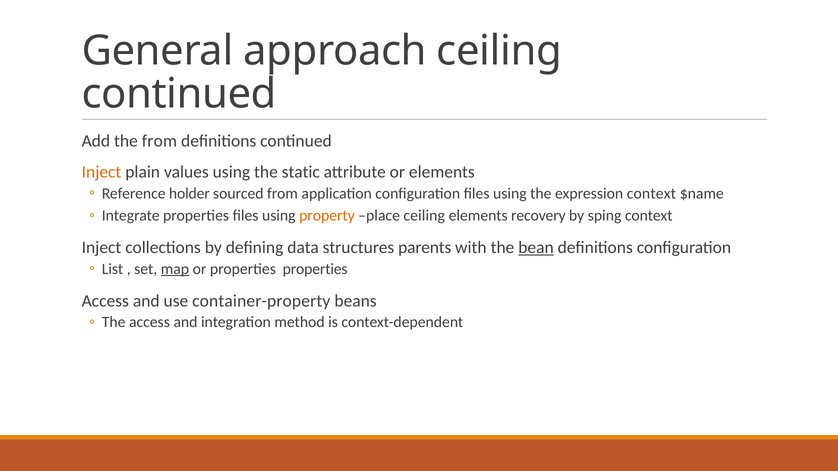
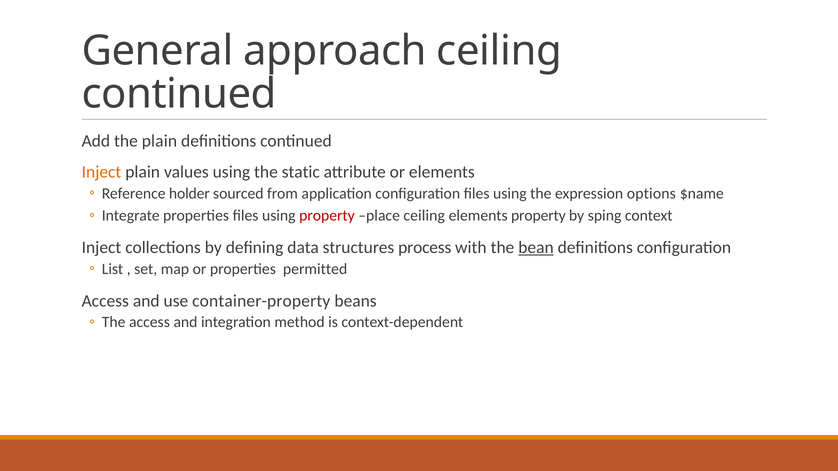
the from: from -> plain (159, 141)
expression context: context -> options (651, 194)
property colour: orange -> red (327, 216)
elements recovery: recovery -> property (538, 216)
parents: parents -> process (425, 248)
map underline: present -> none (175, 269)
properties properties: properties -> permitted (315, 269)
